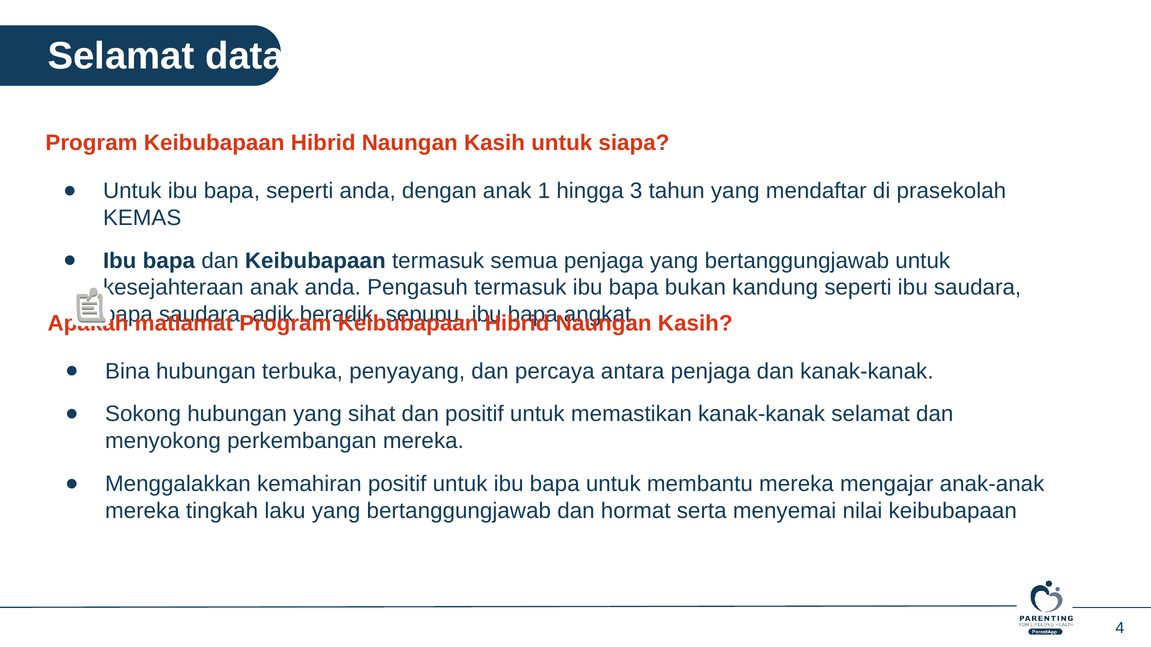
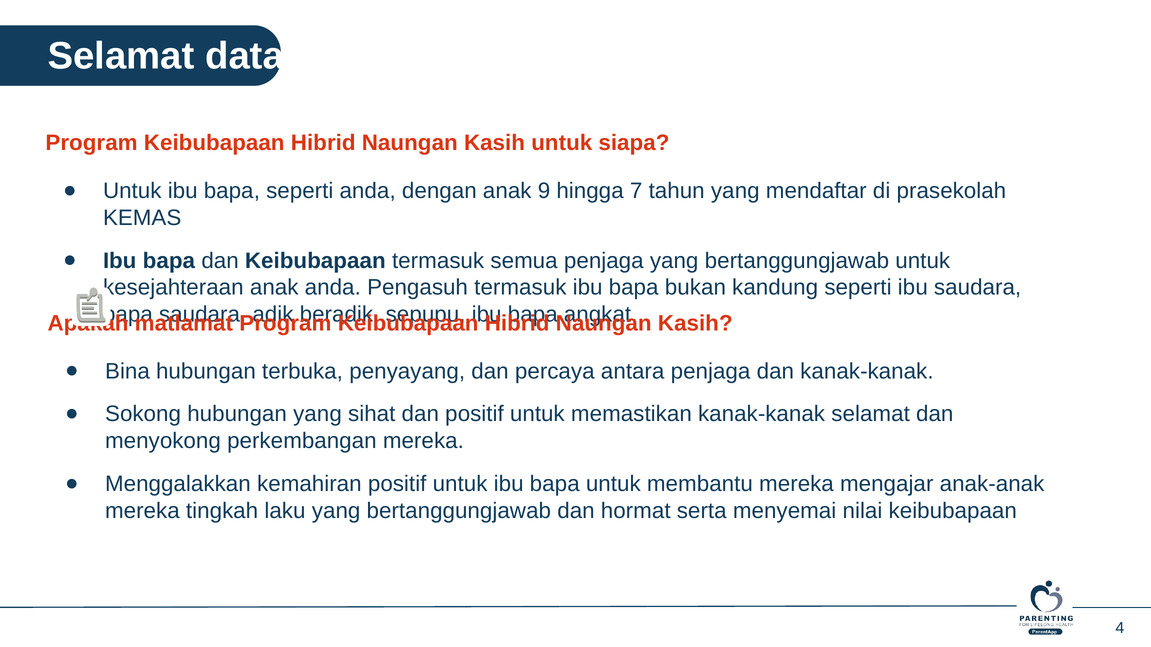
1: 1 -> 9 (544, 191)
3: 3 -> 7 (636, 191)
